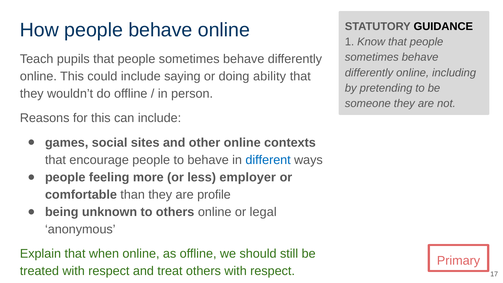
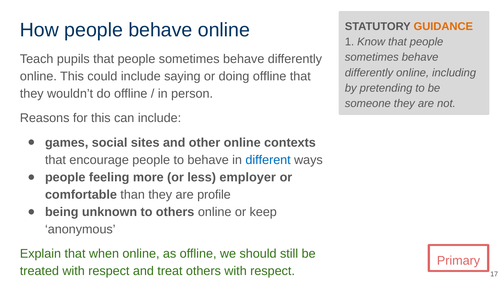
GUIDANCE colour: black -> orange (443, 26)
doing ability: ability -> offline (270, 76)
legal: legal -> keep (263, 212)
